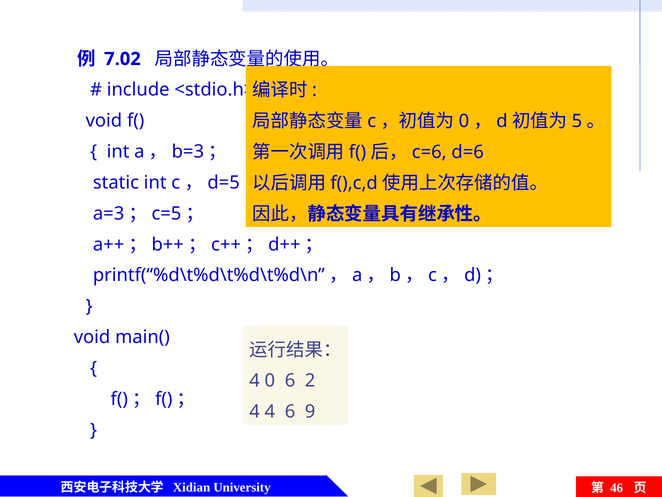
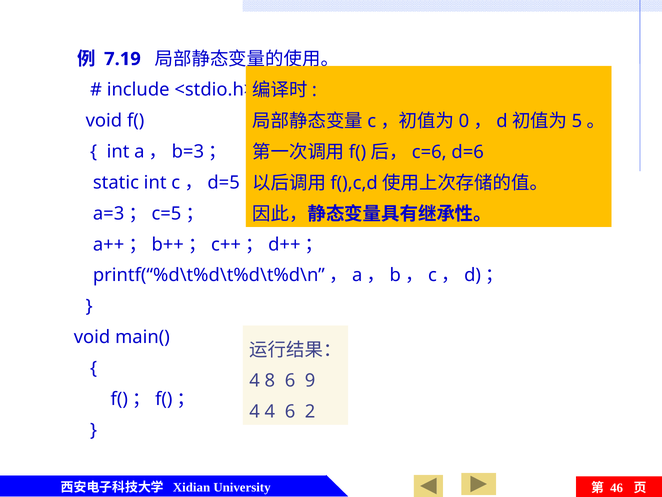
7.02: 7.02 -> 7.19 (122, 59)
4 0: 0 -> 8 (270, 380)
2: 2 -> 9 (310, 380)
9: 9 -> 2 (310, 411)
